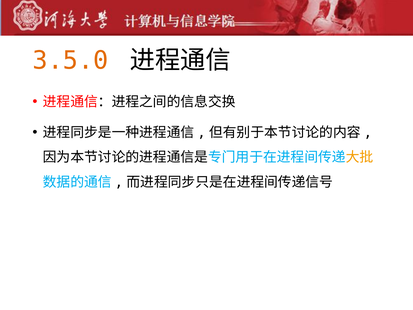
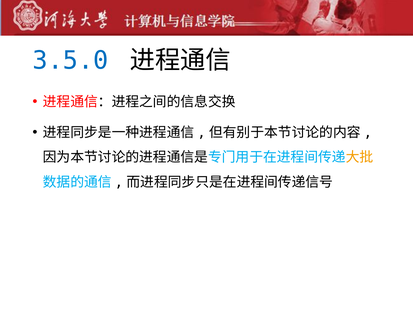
3.5.0 colour: orange -> blue (70, 61)
